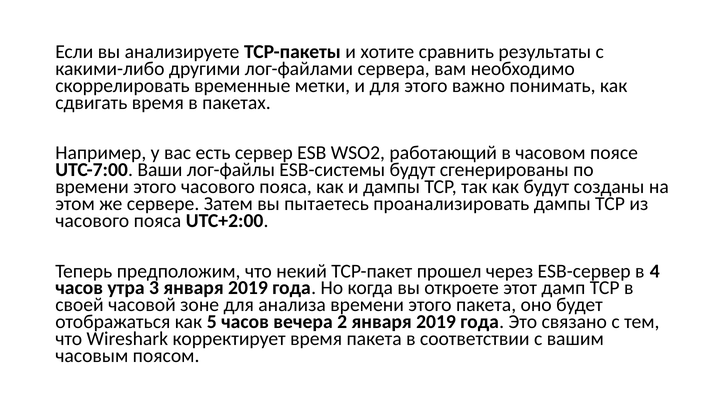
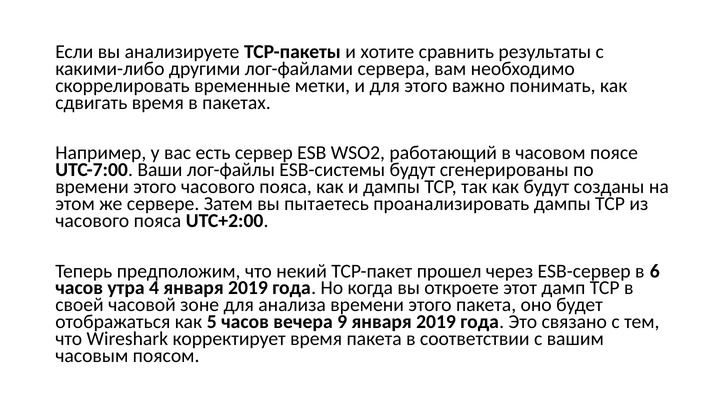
4: 4 -> 6 (655, 271)
3: 3 -> 4 (154, 288)
2: 2 -> 9 (342, 322)
